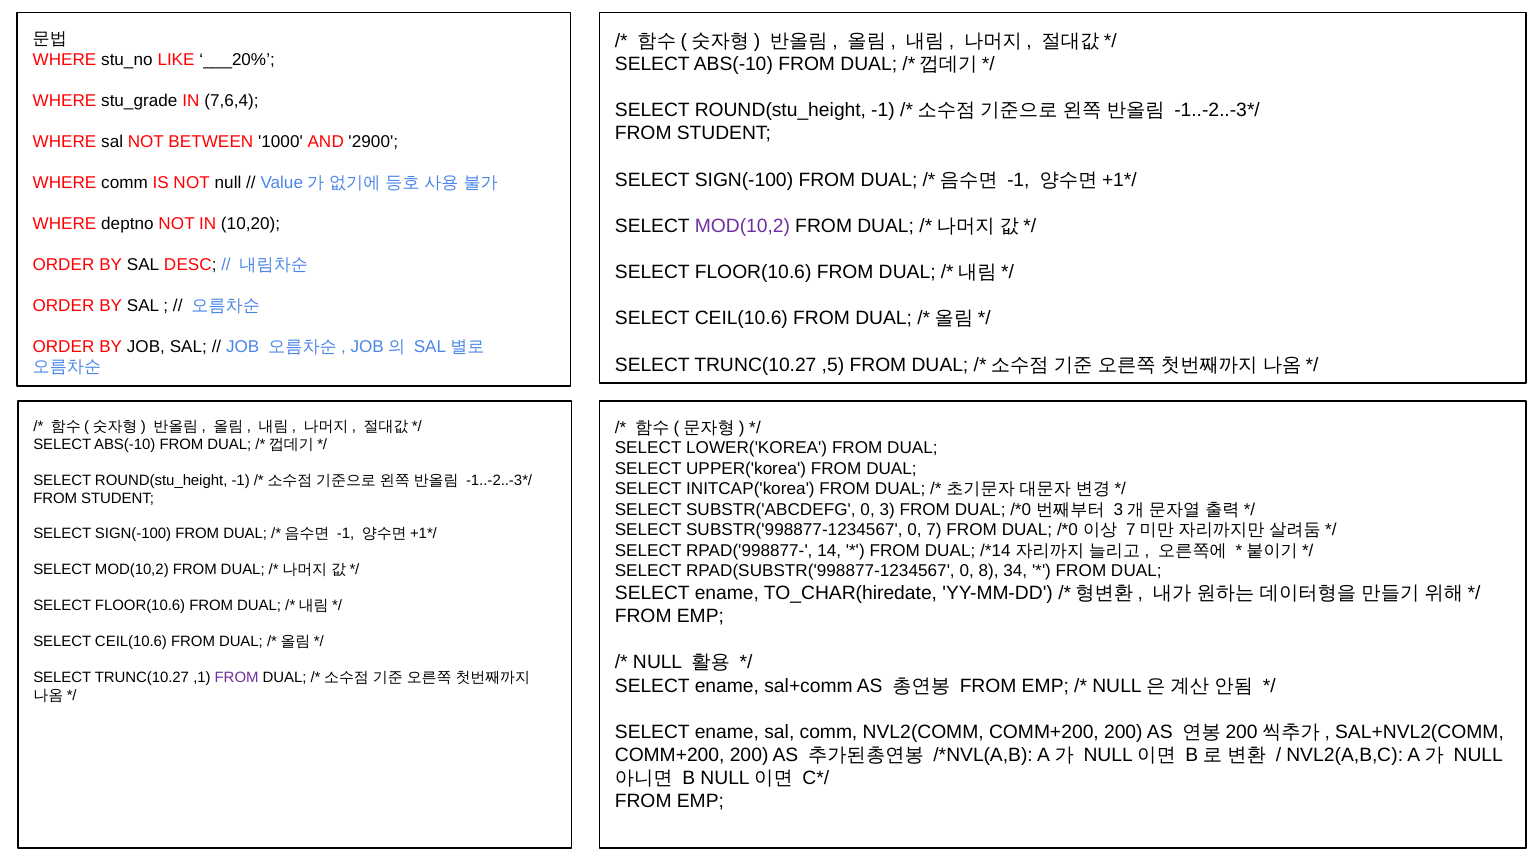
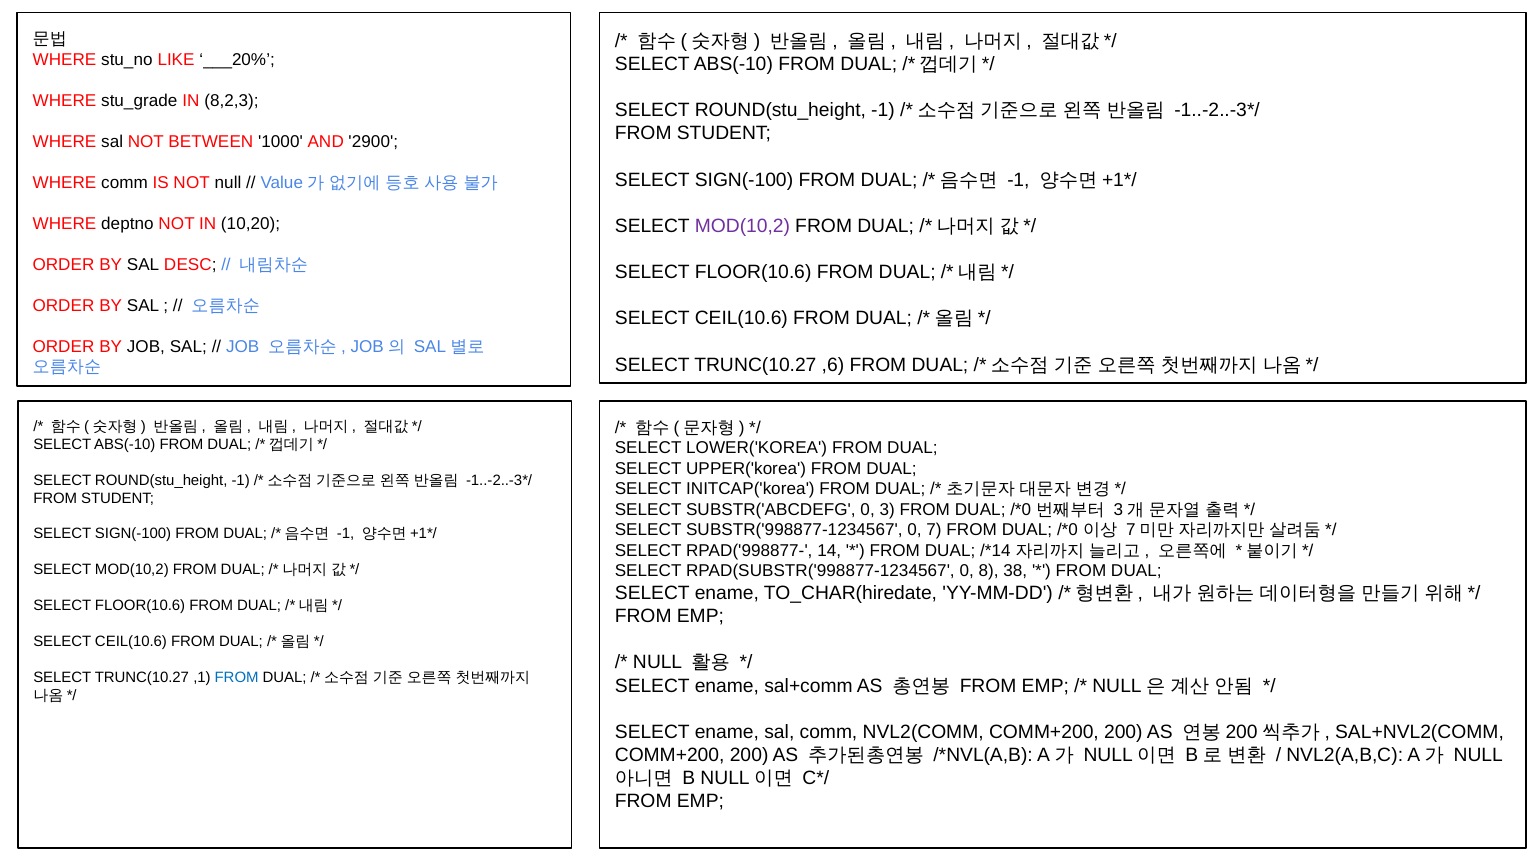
7,6,4: 7,6,4 -> 8,2,3 (231, 101)
,5: ,5 -> ,6 (833, 365)
34: 34 -> 38 (1015, 571)
FROM colour: purple -> blue (237, 678)
